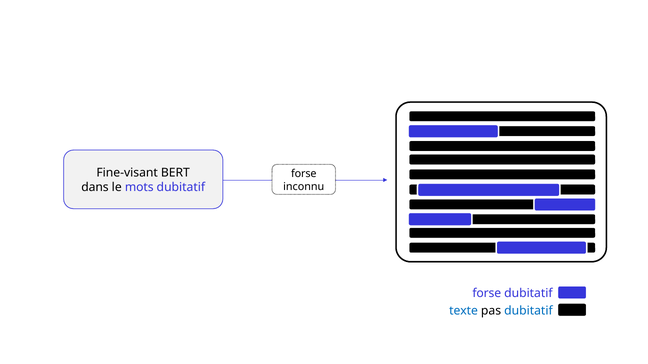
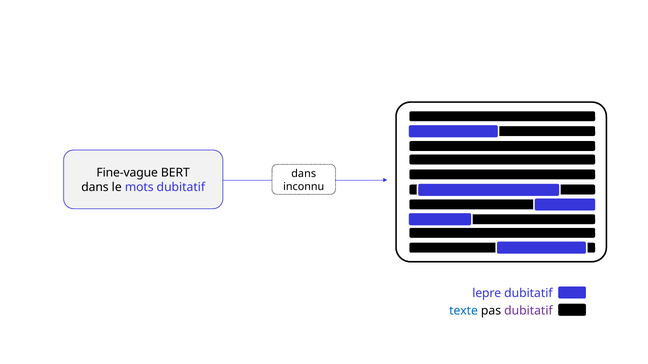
Fine-visant: Fine-visant -> Fine-vague (127, 173)
forse: forse -> dans (304, 174)
forse: forse -> lepre (487, 294)
dubitatif colour: blue -> purple (528, 311)
